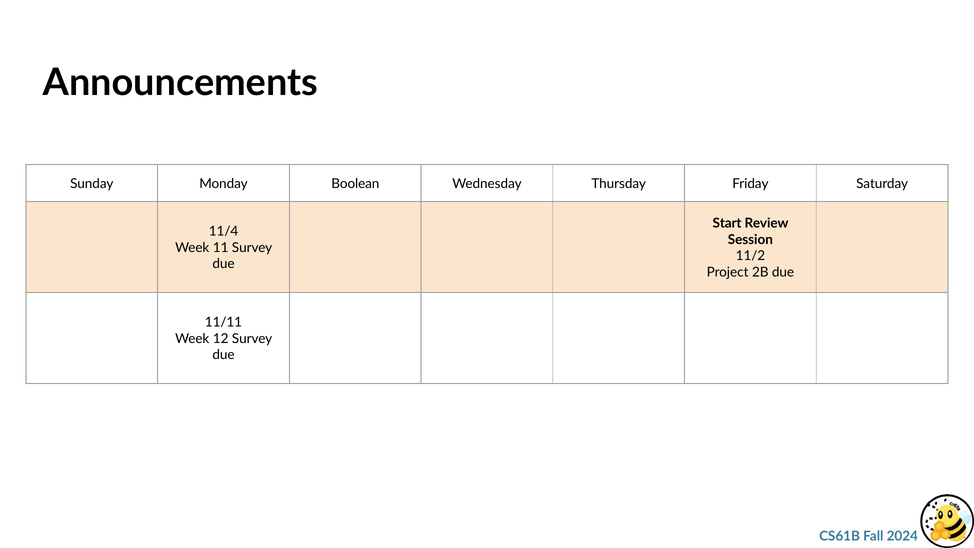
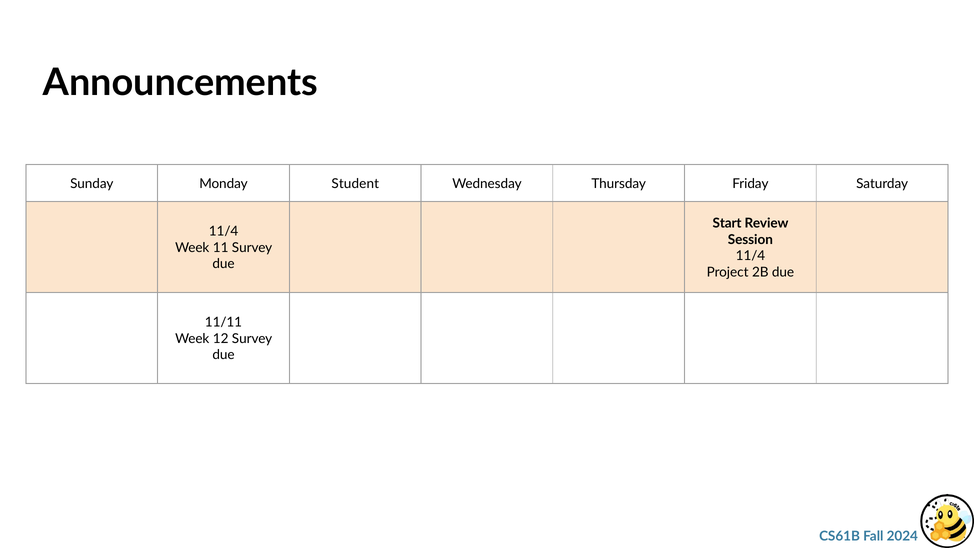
Boolean: Boolean -> Student (355, 184)
11/2: 11/2 -> 11/4 (750, 256)
